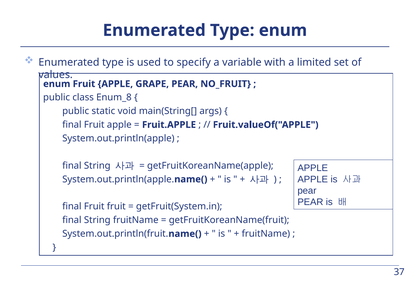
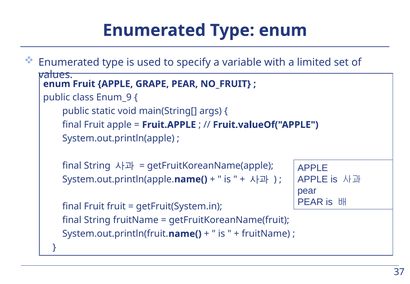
Enum_8: Enum_8 -> Enum_9 (114, 97)
